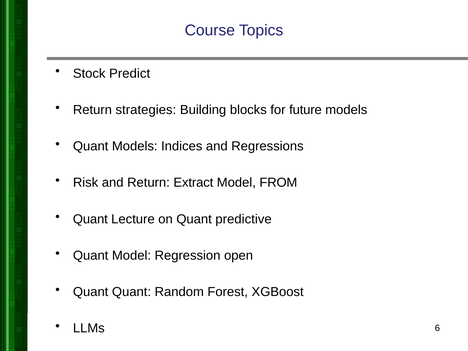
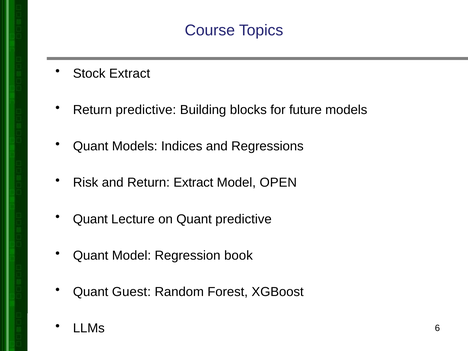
Stock Predict: Predict -> Extract (130, 73)
Return strategies: strategies -> predictive (146, 110)
FROM: FROM -> OPEN (278, 183)
open: open -> book (238, 256)
Quant Quant: Quant -> Guest (131, 292)
